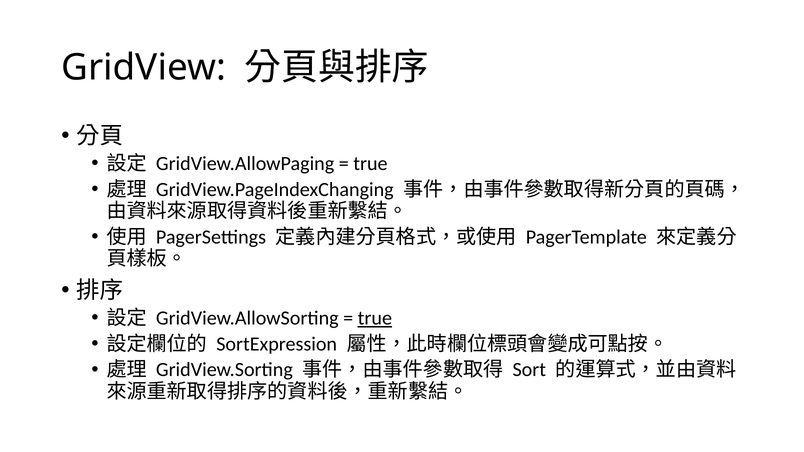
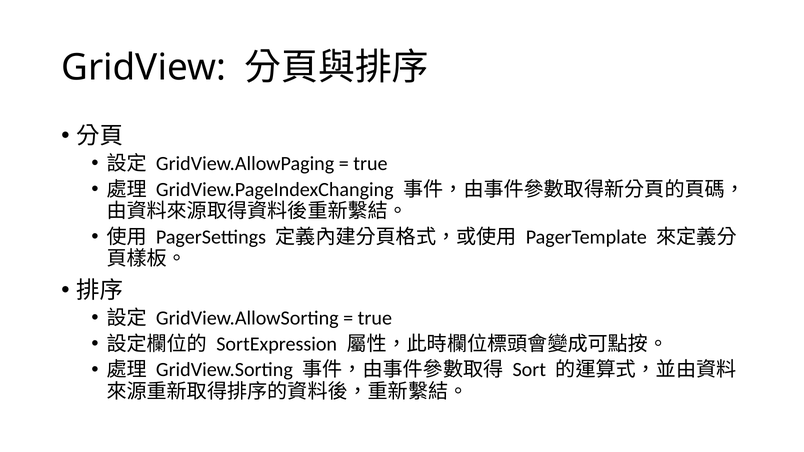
true underline: present -> none (375, 318)
